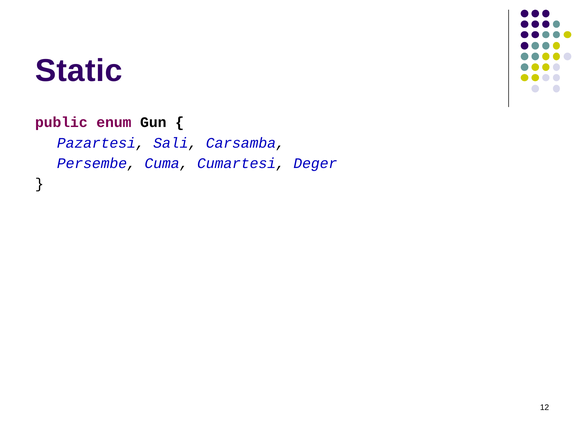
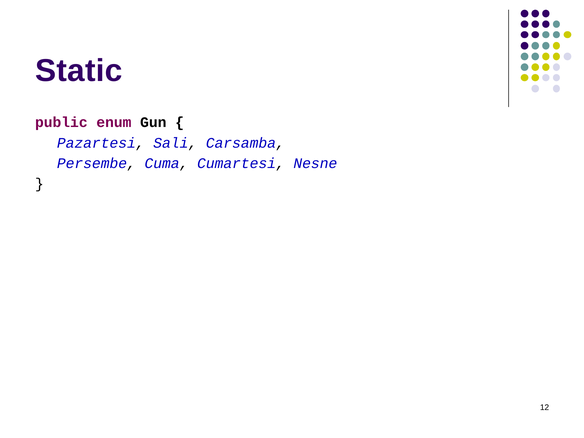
Deger: Deger -> Nesne (315, 163)
